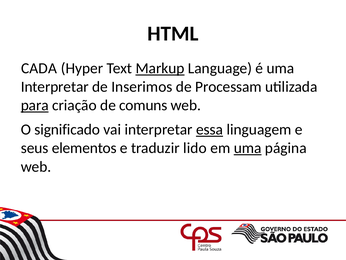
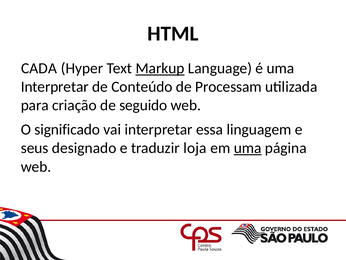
Inserimos: Inserimos -> Conteúdo (142, 87)
para underline: present -> none (35, 105)
comuns: comuns -> seguido (143, 105)
essa underline: present -> none (210, 129)
elementos: elementos -> designado (84, 148)
lido: lido -> loja (195, 148)
